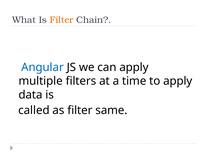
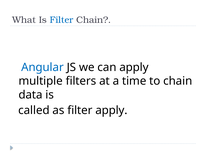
Filter colour: orange -> blue (62, 20)
to apply: apply -> chain (178, 81)
filter same: same -> apply (111, 110)
